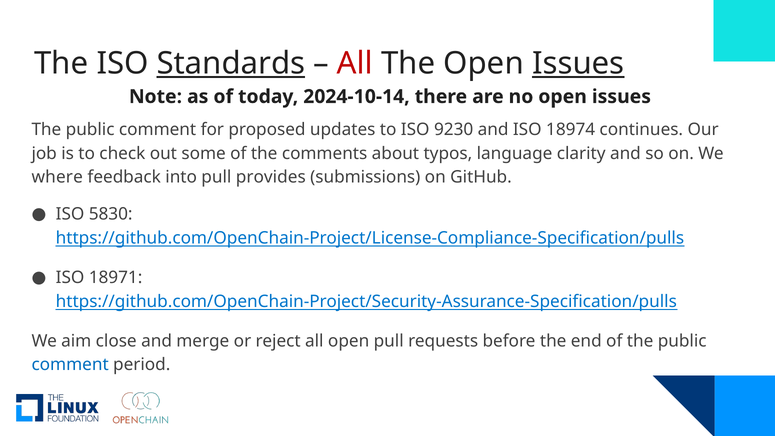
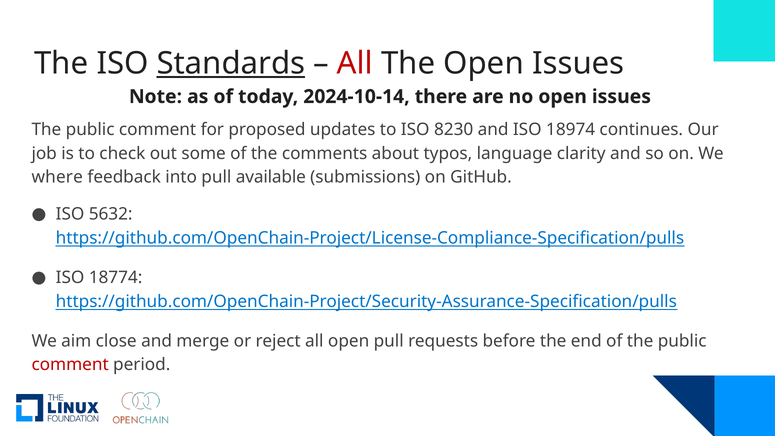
Issues underline: present -> none (578, 63)
9230: 9230 -> 8230 (454, 130)
provides: provides -> available (271, 177)
5830: 5830 -> 5632 (111, 214)
18971: 18971 -> 18774 (116, 277)
comment colour: blue -> red (70, 365)
